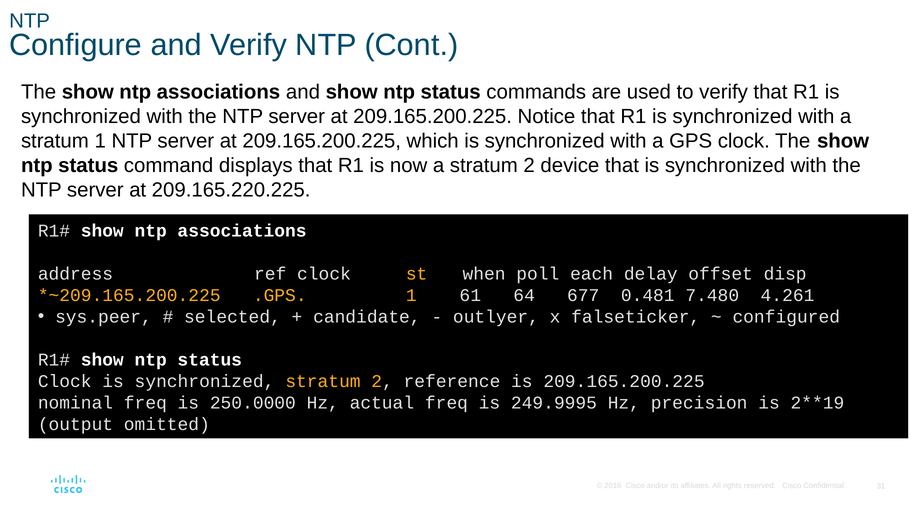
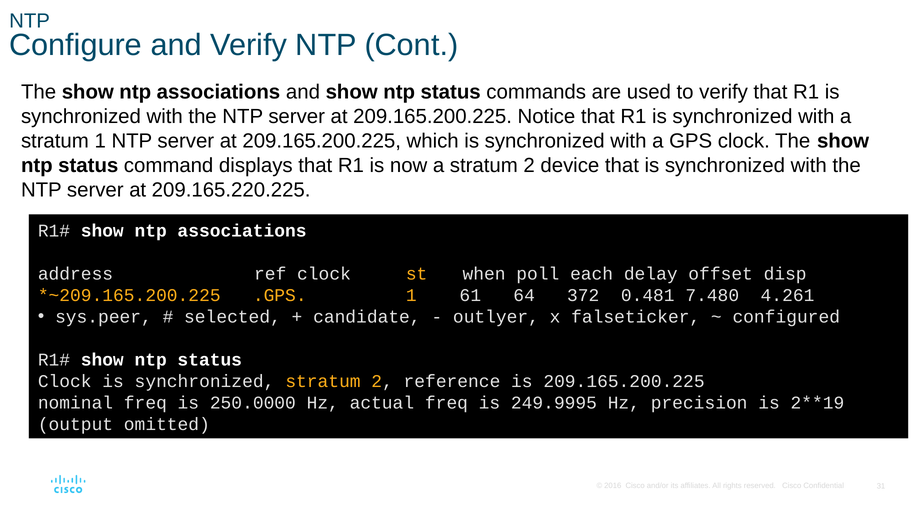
677: 677 -> 372 (583, 295)
